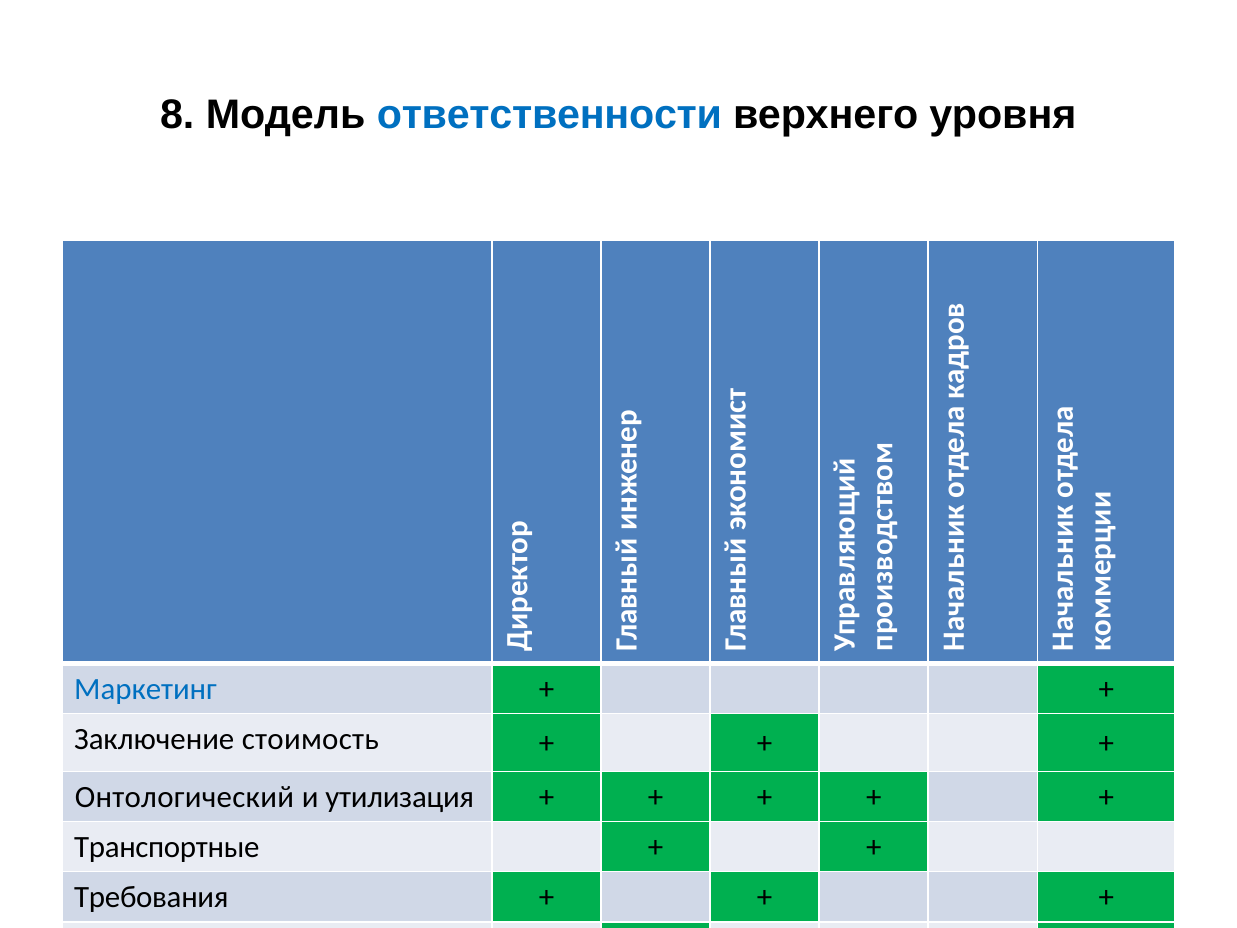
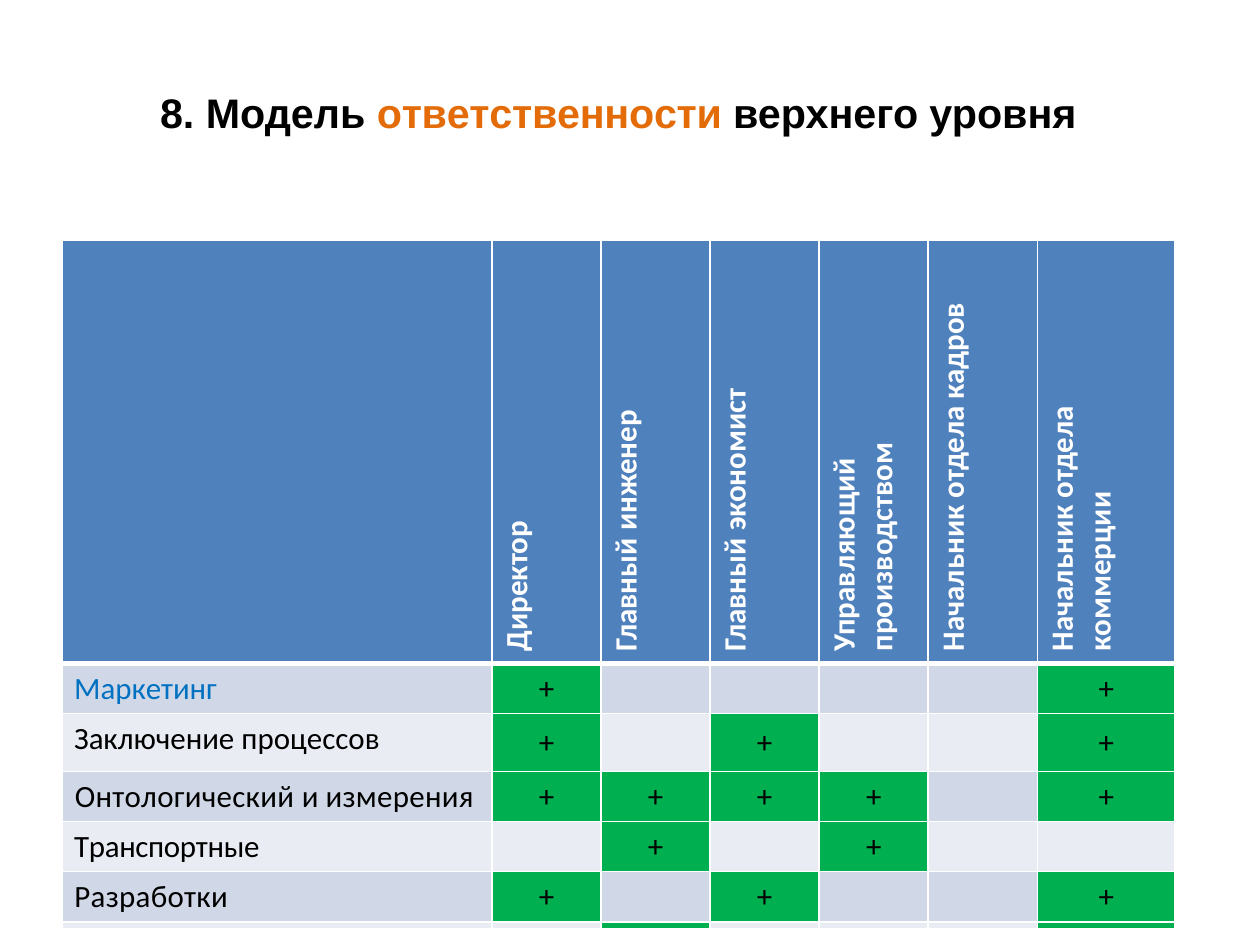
ответственности colour: blue -> orange (549, 115)
стоимость: стоимость -> процессов (311, 739)
утилизация: утилизация -> измерения (400, 797)
Требования: Требования -> Разработки (151, 897)
